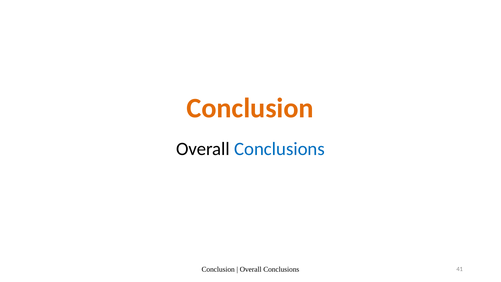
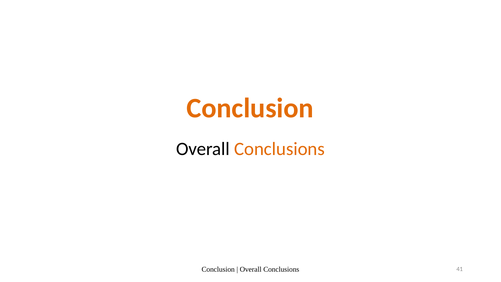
Conclusions colour: blue -> orange (279, 149)
